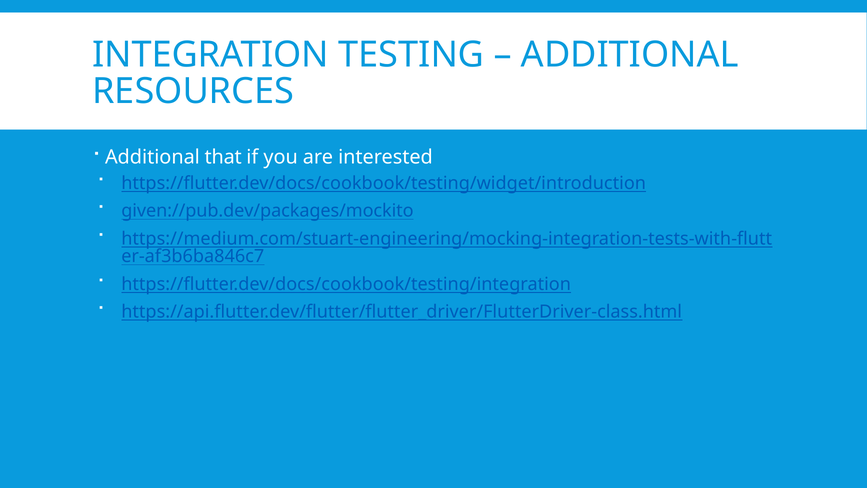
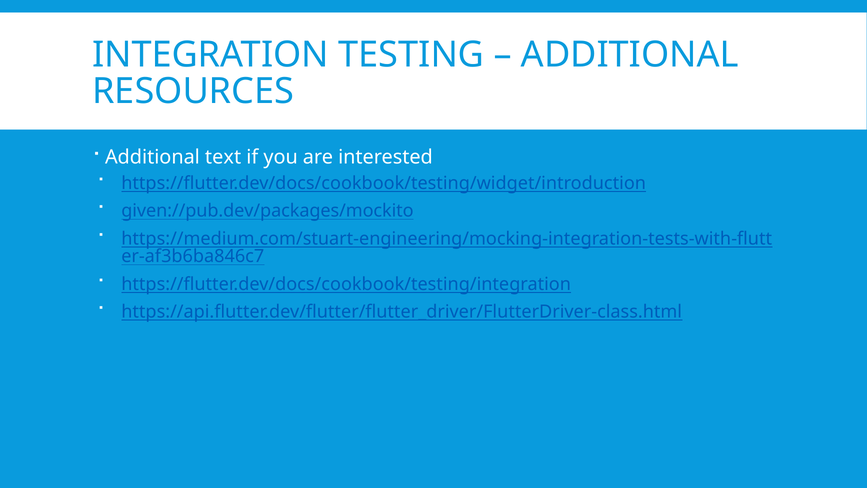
that: that -> text (223, 157)
